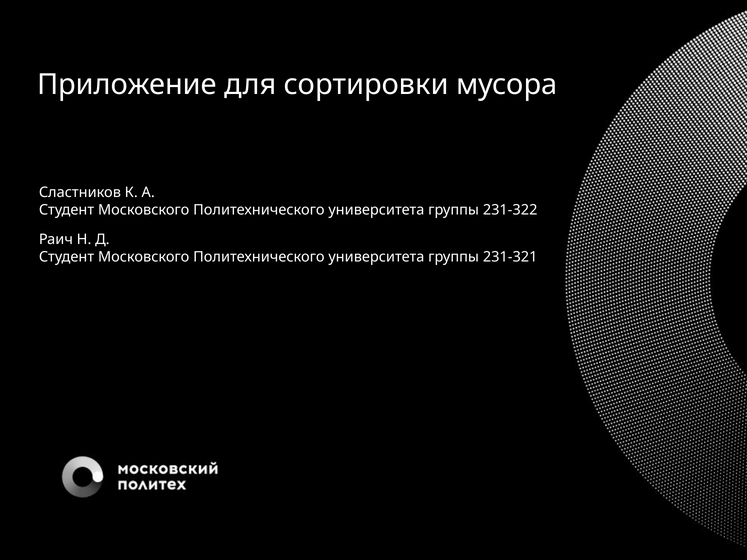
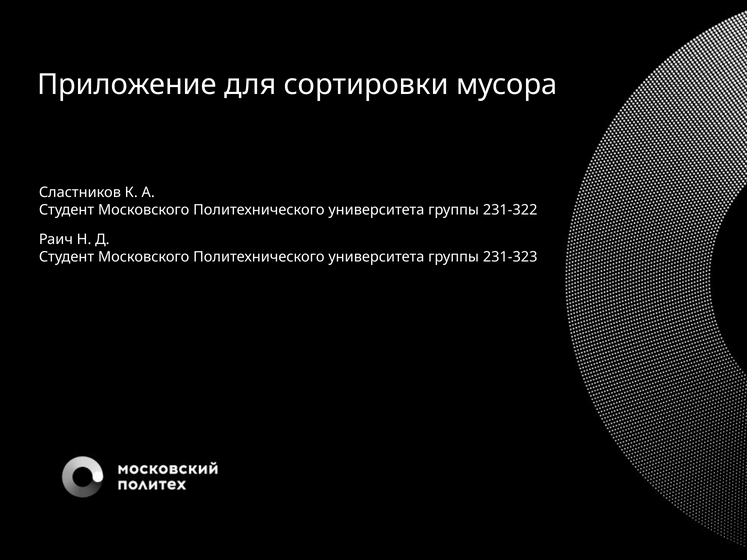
231-321: 231-321 -> 231-323 (510, 257)
